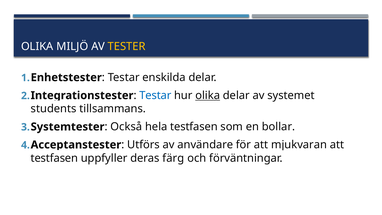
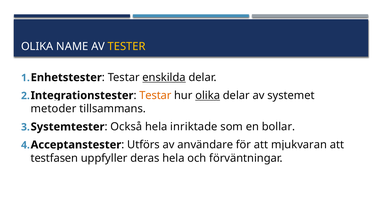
MILJÖ: MILJÖ -> NAME (72, 46)
enskilda underline: none -> present (164, 77)
Testar colour: blue -> orange (155, 95)
students: students -> metoder (54, 109)
hela testfasen: testfasen -> inriktade (194, 127)
deras färg: färg -> hela (173, 158)
